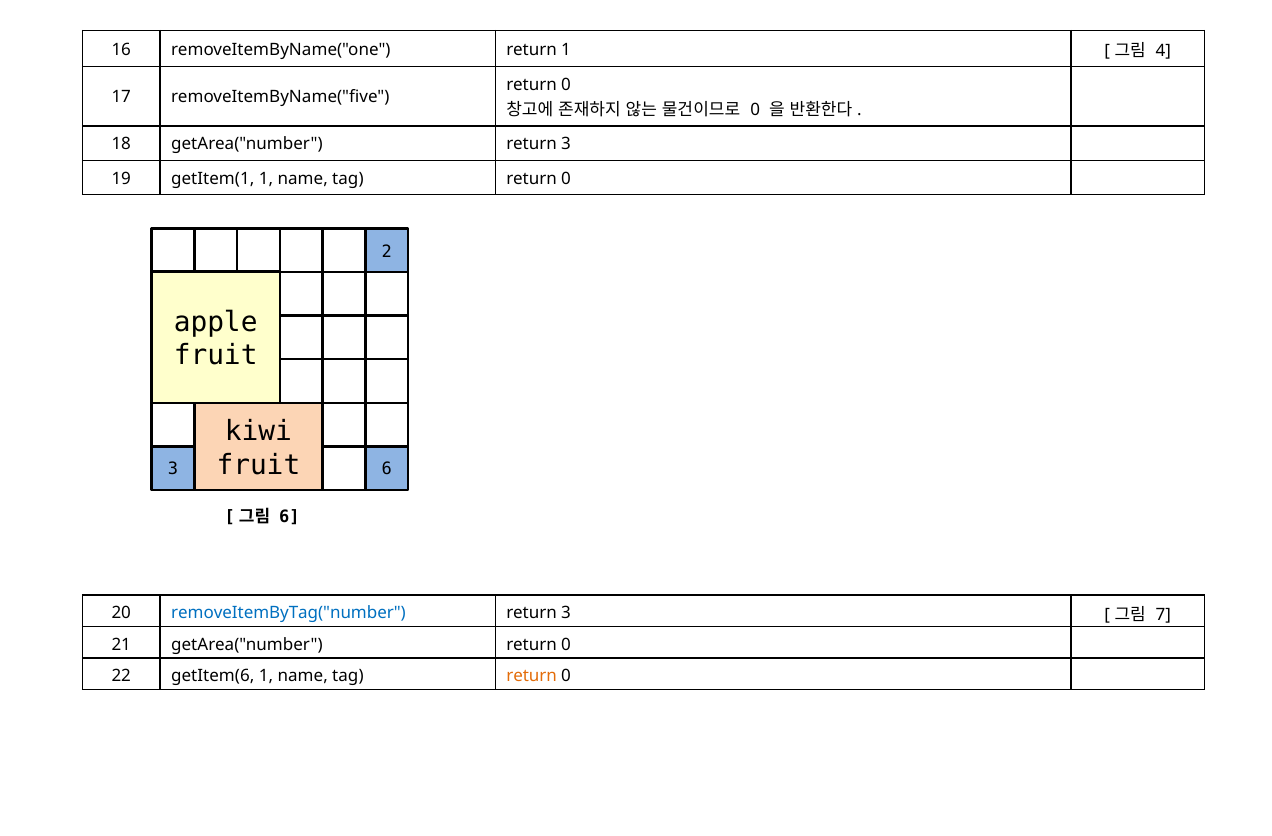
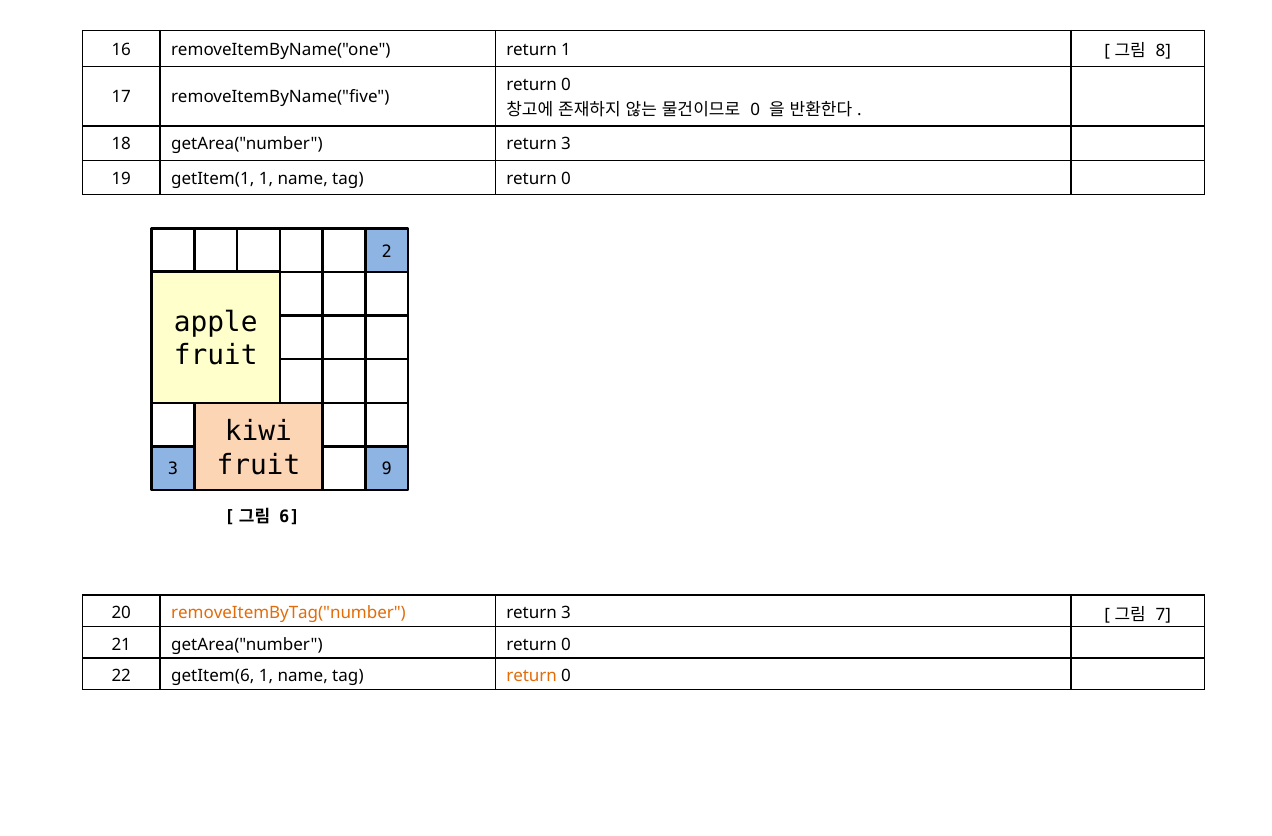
4: 4 -> 8 (1163, 50)
3 6: 6 -> 9 (387, 469)
removeItemByTag("number colour: blue -> orange (288, 613)
